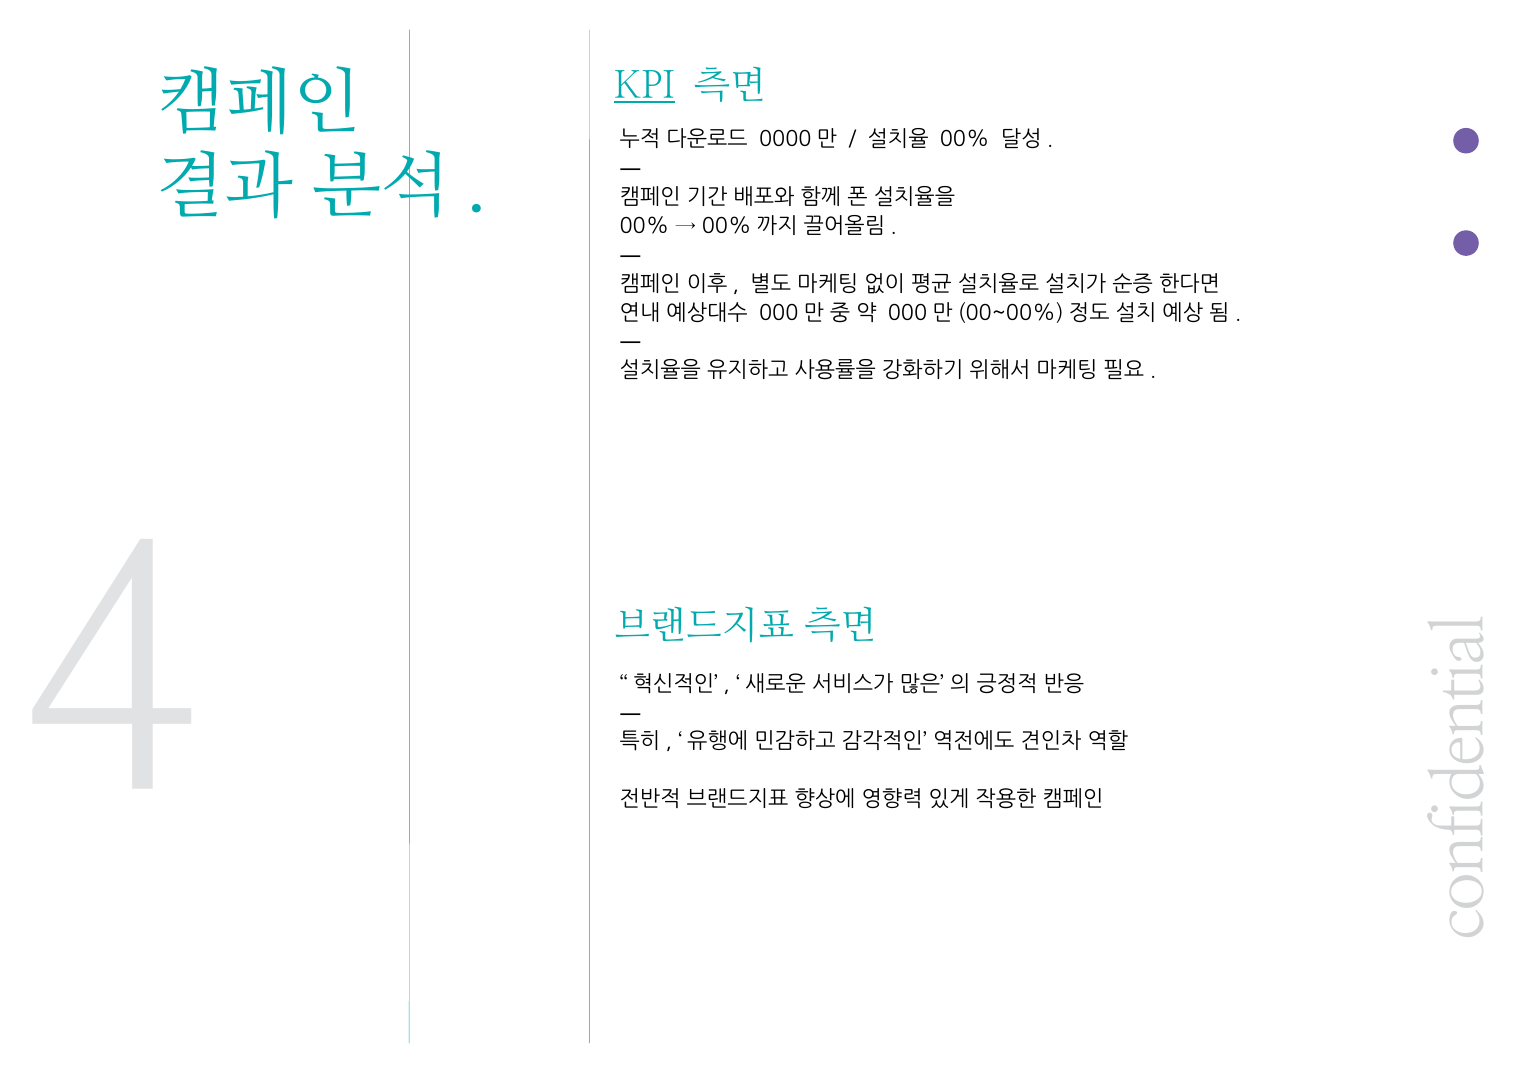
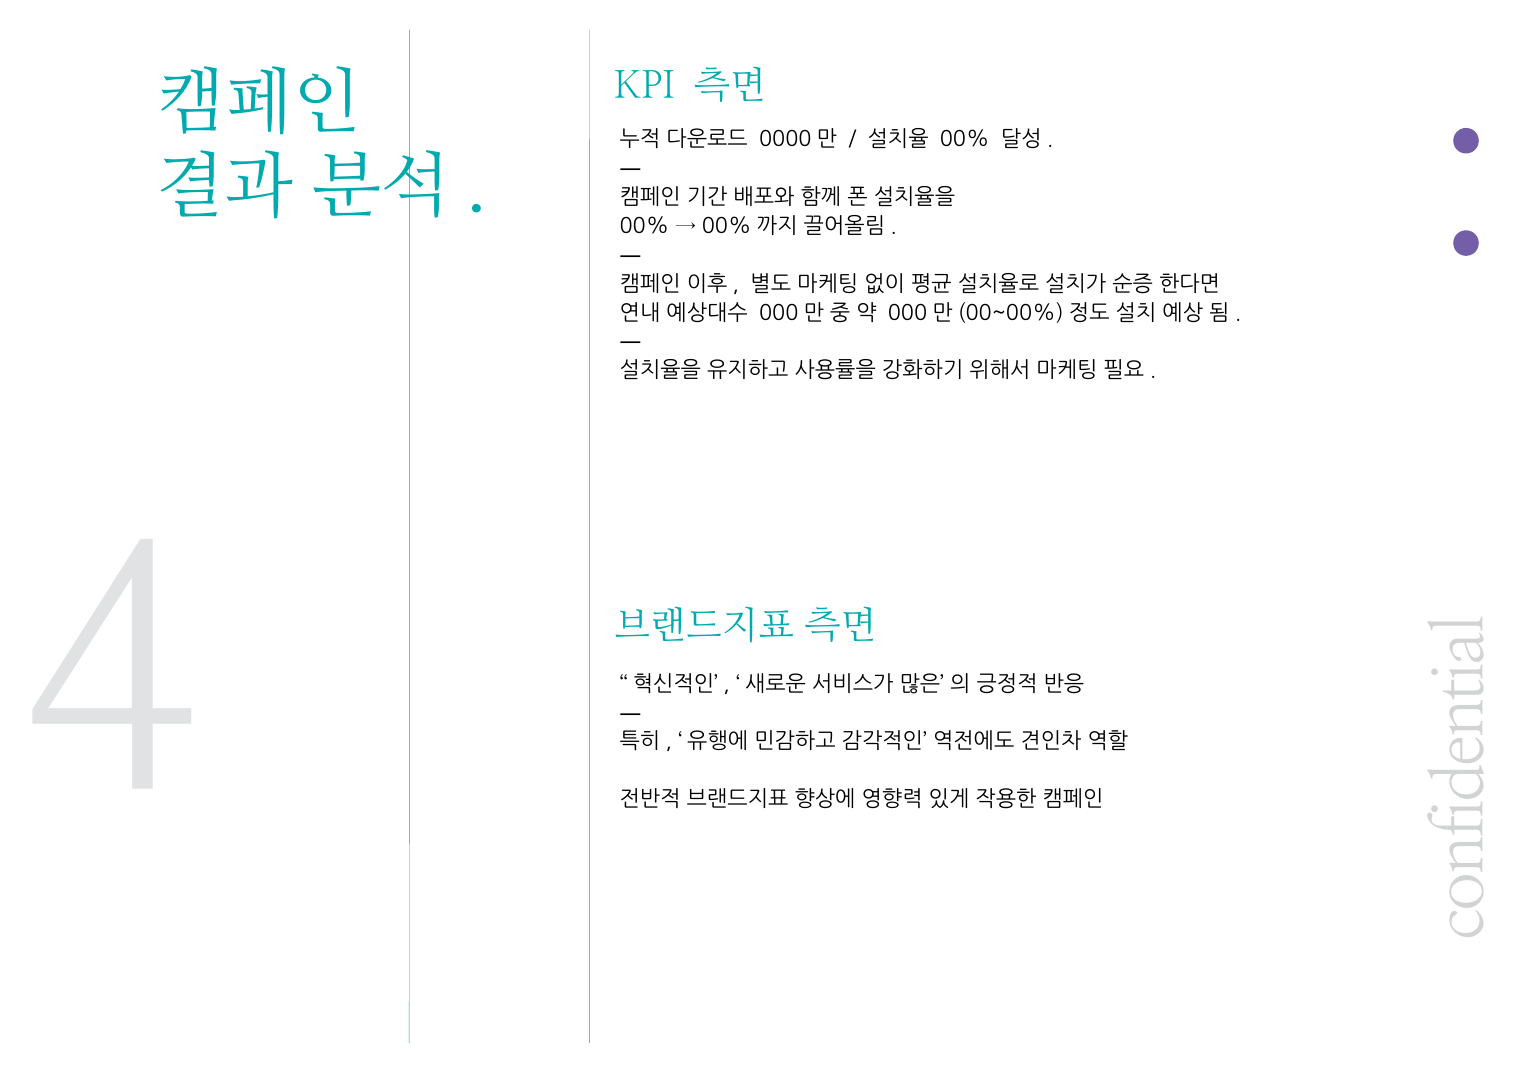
KPI underline: present -> none (644, 86)
